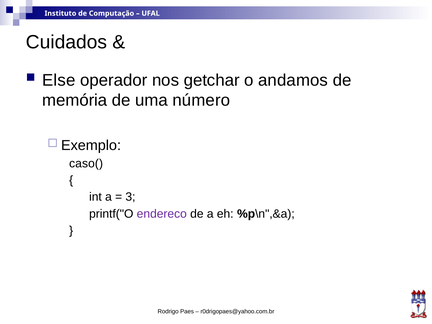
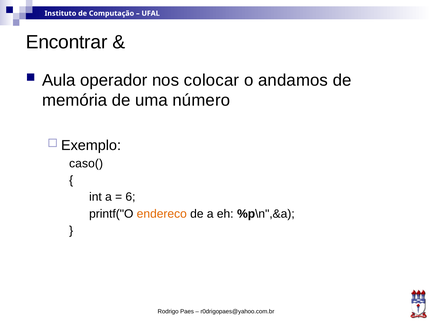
Cuidados: Cuidados -> Encontrar (67, 42)
Else: Else -> Aula (59, 80)
getchar: getchar -> colocar (212, 80)
3: 3 -> 6 (130, 197)
endereco colour: purple -> orange (162, 214)
